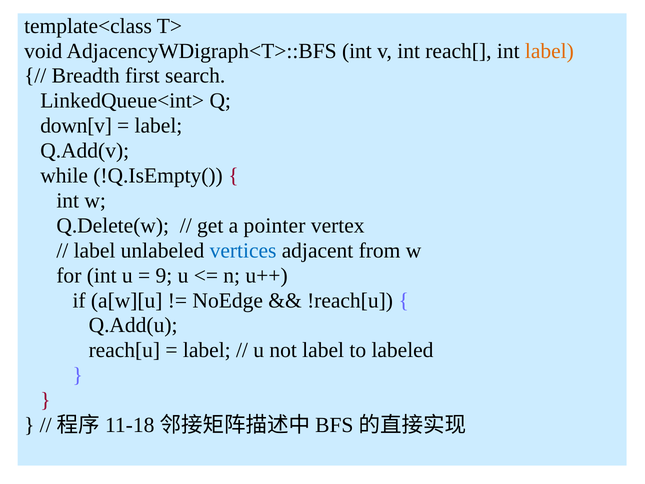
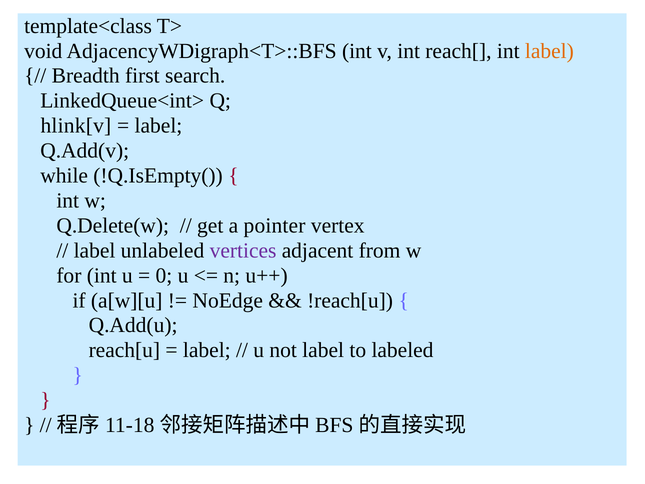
down[v: down[v -> hlink[v (76, 126)
vertices colour: blue -> purple (243, 250)
9: 9 -> 0 (164, 275)
